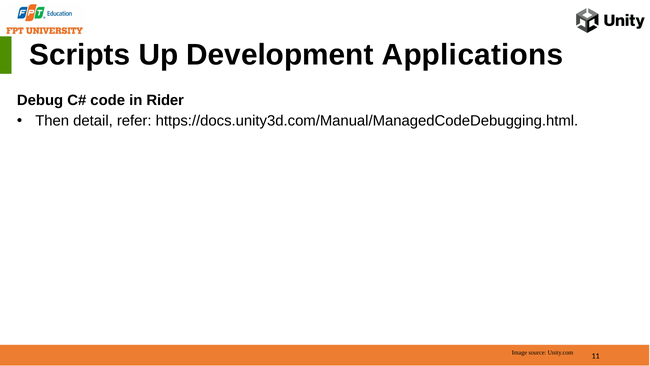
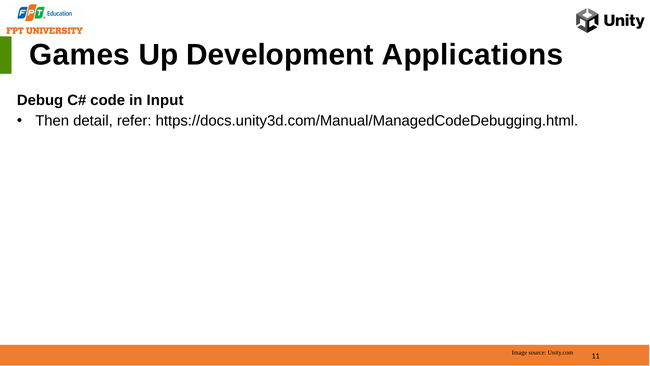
Scripts: Scripts -> Games (80, 55)
Rider: Rider -> Input (165, 100)
